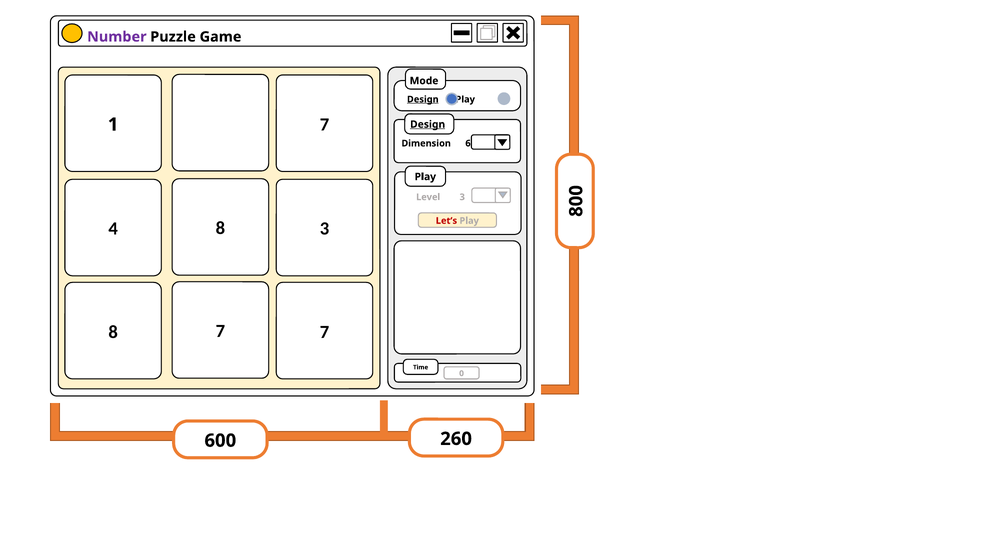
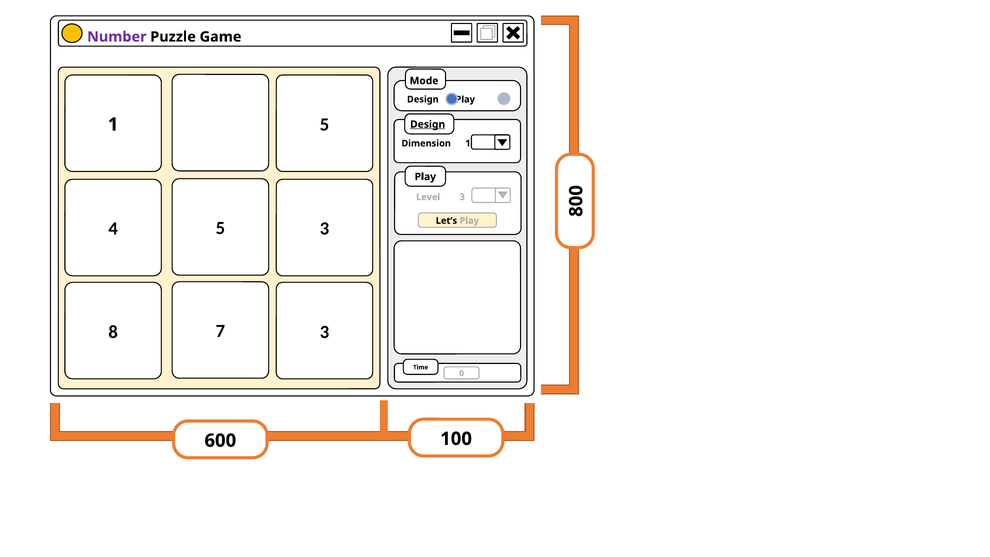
Design underline: present -> none (423, 99)
1 7: 7 -> 5 (324, 124)
Dimension 6: 6 -> 1 (468, 143)
Let’s colour: red -> black (446, 221)
4 8: 8 -> 5 (220, 228)
7 7: 7 -> 3 (324, 332)
260: 260 -> 100 (456, 439)
